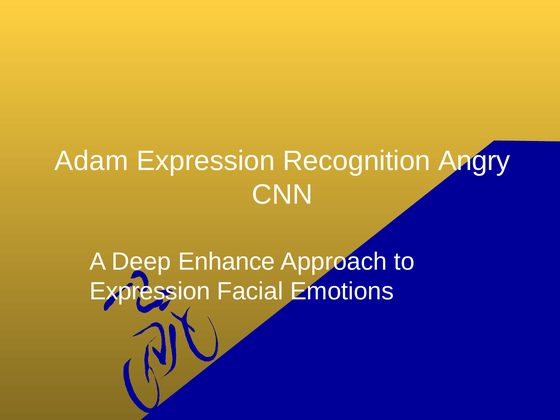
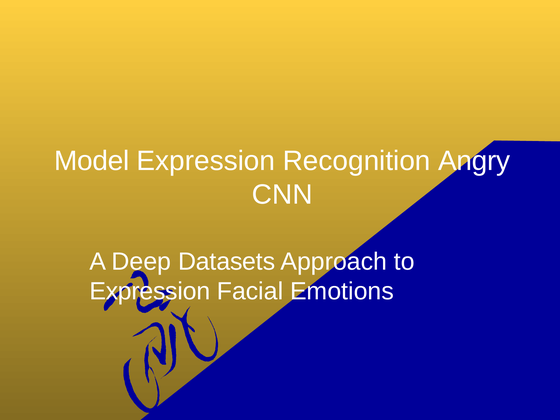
Adam: Adam -> Model (92, 161)
Enhance: Enhance -> Datasets (227, 261)
